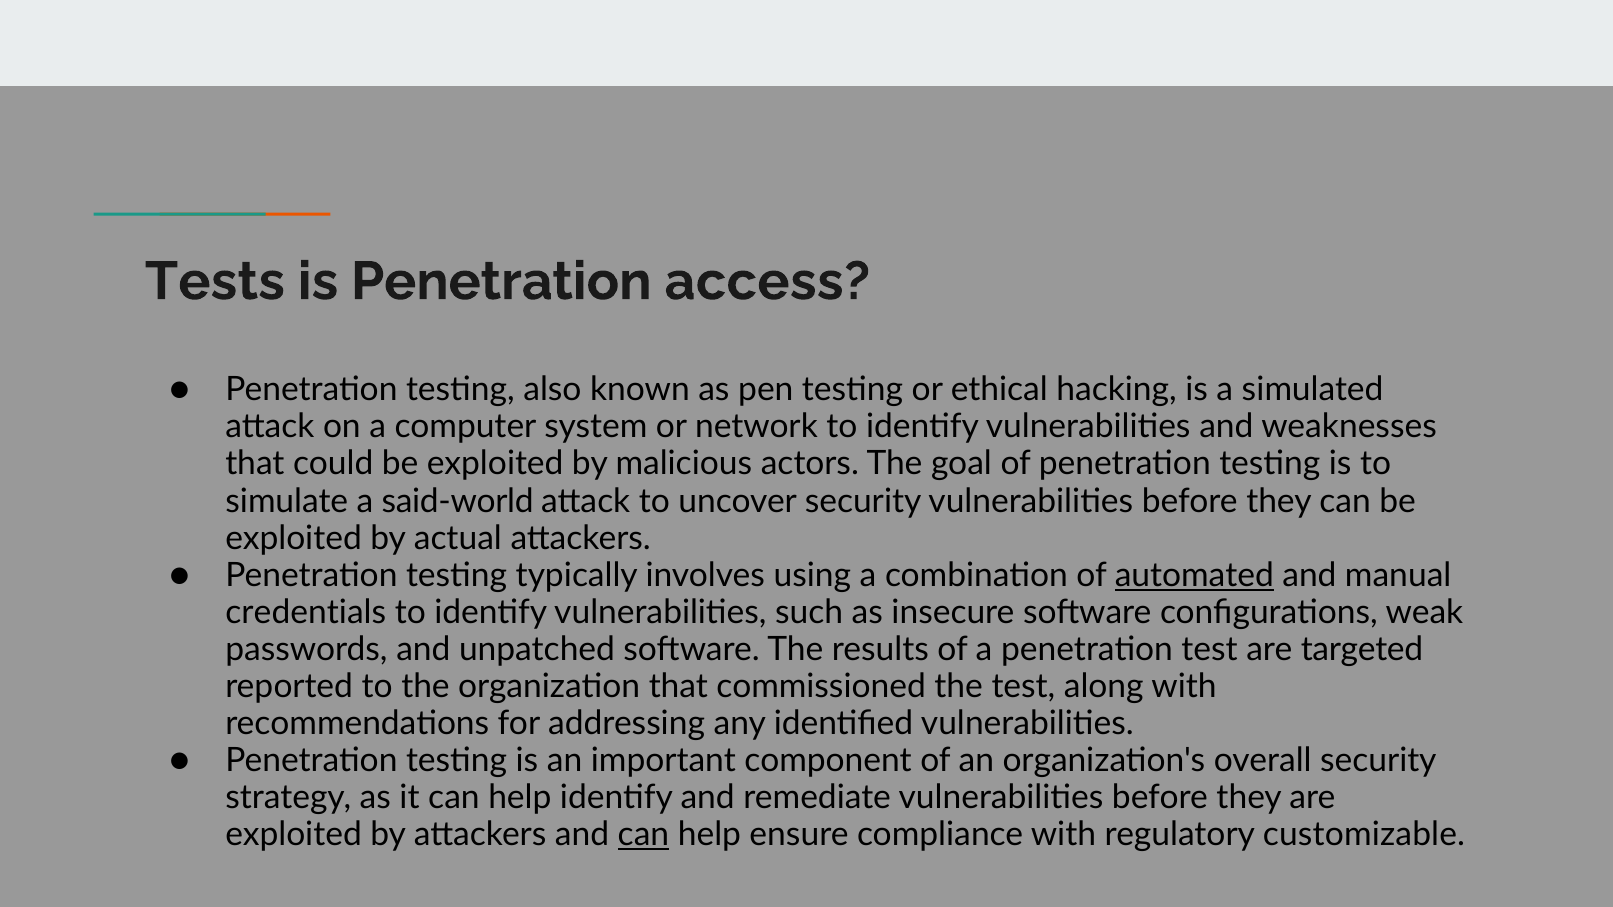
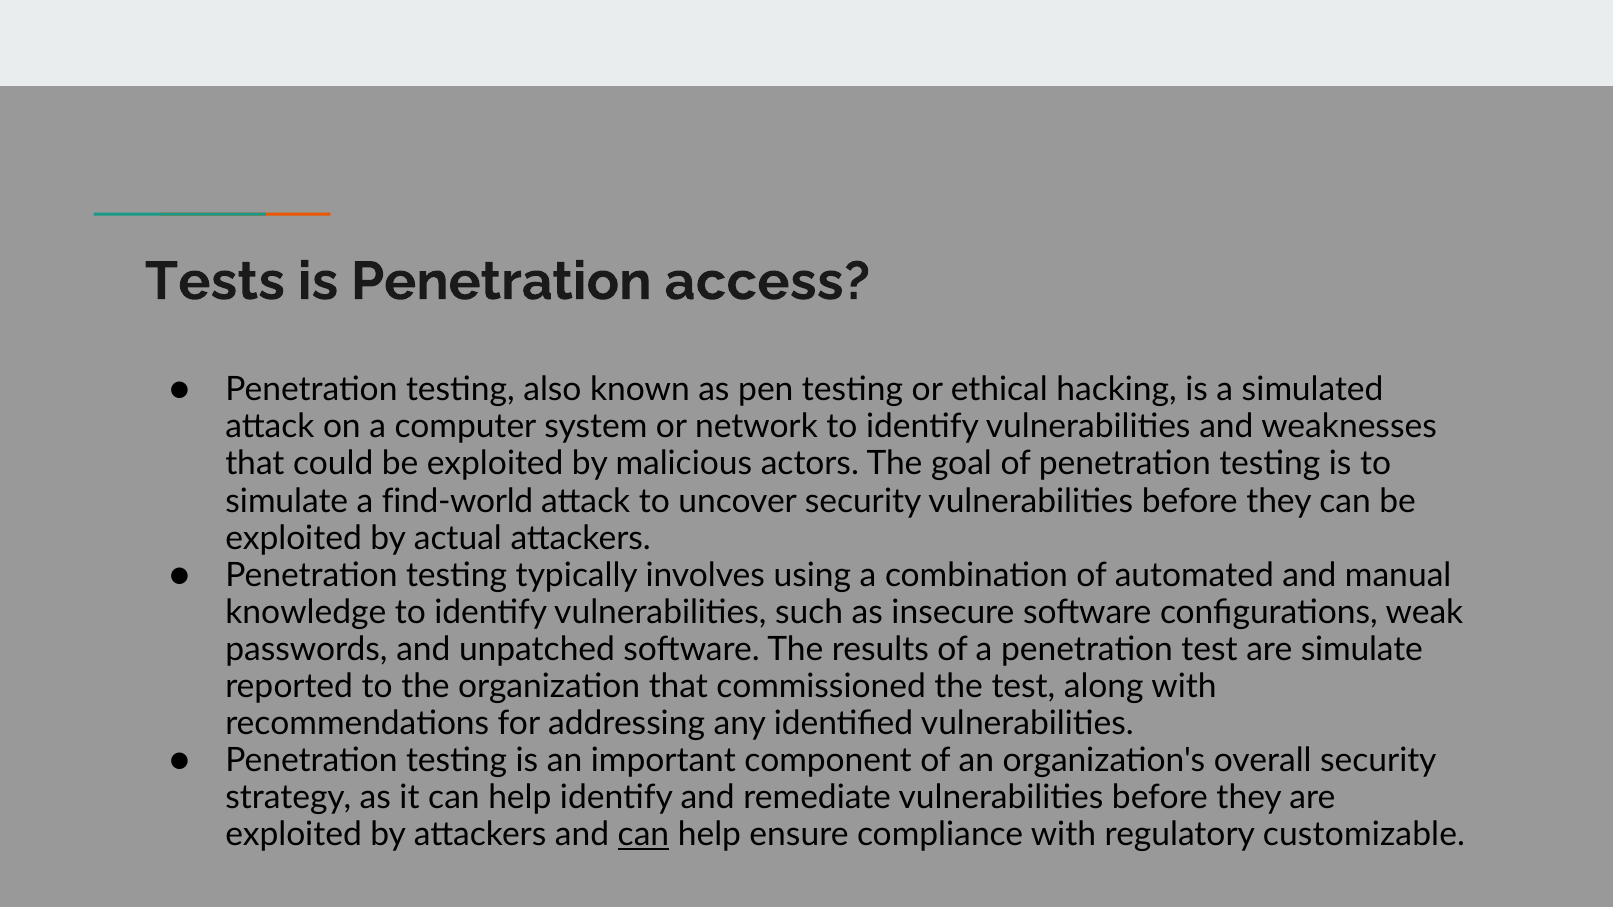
said-world: said-world -> find-world (458, 501)
automated underline: present -> none (1194, 575)
credentials: credentials -> knowledge (306, 612)
are targeted: targeted -> simulate (1362, 649)
